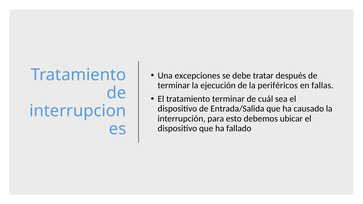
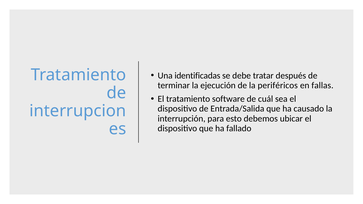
excepciones: excepciones -> identificadas (197, 76)
tratamiento terminar: terminar -> software (228, 99)
